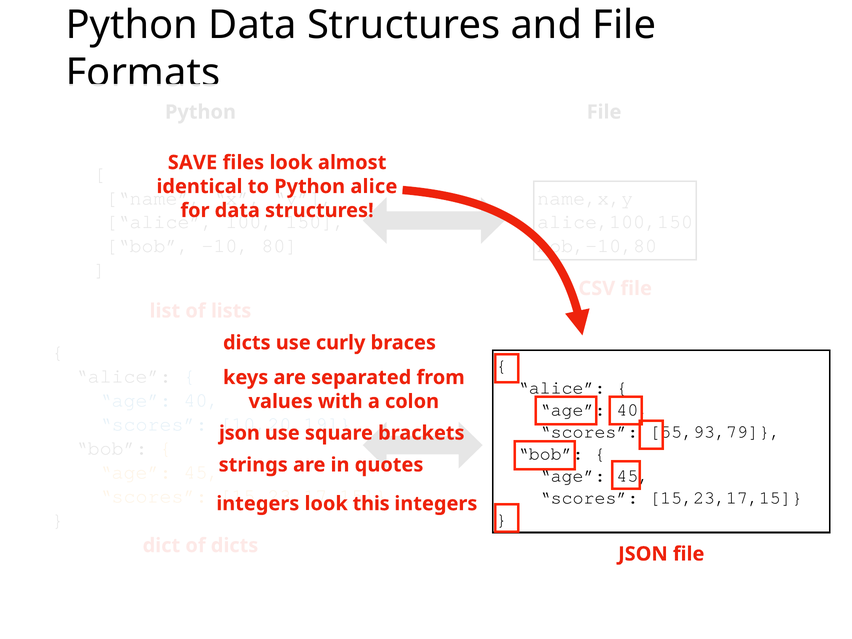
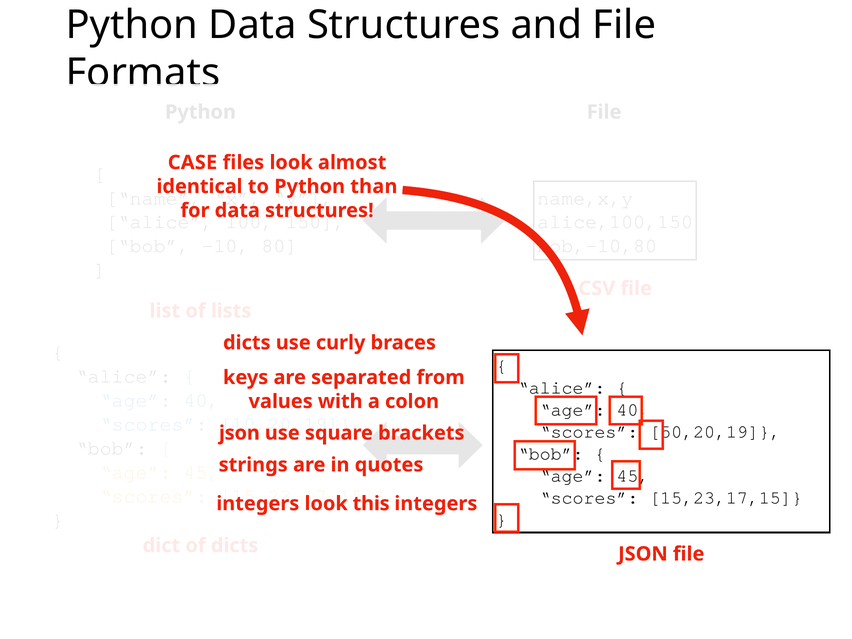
SAVE: SAVE -> CASE (192, 163)
alice: alice -> than (374, 187)
55,93,79: 55,93,79 -> 50,20,19 (715, 432)
